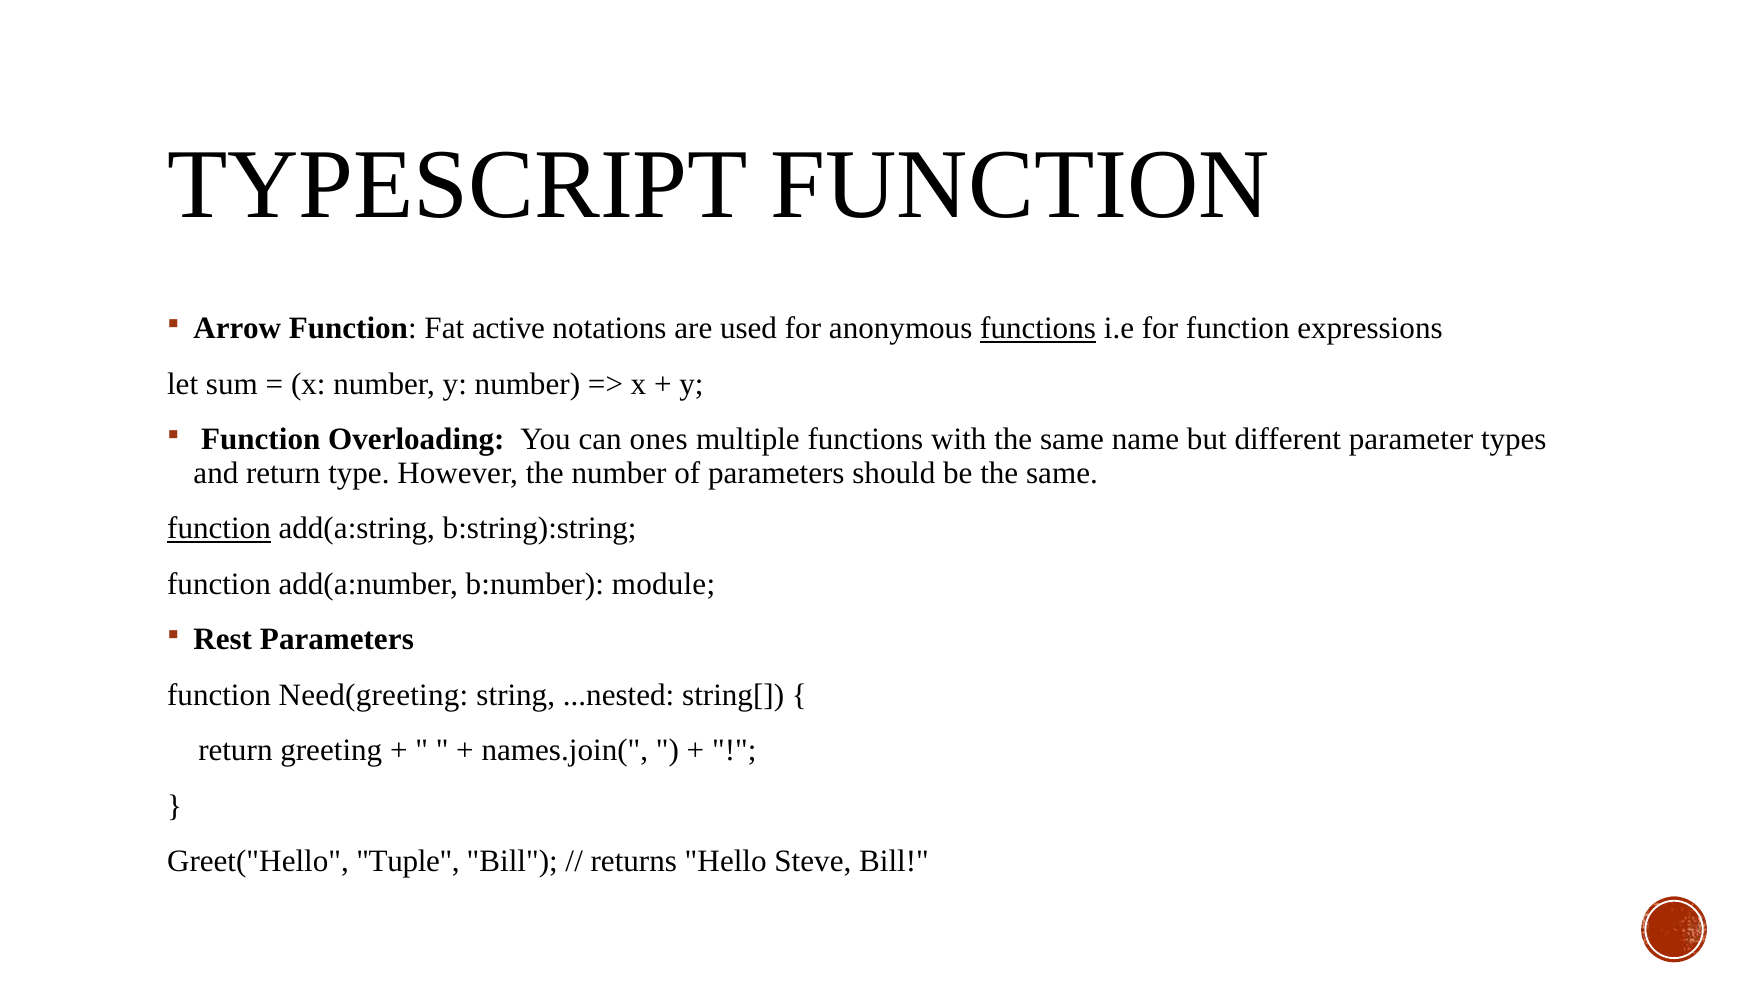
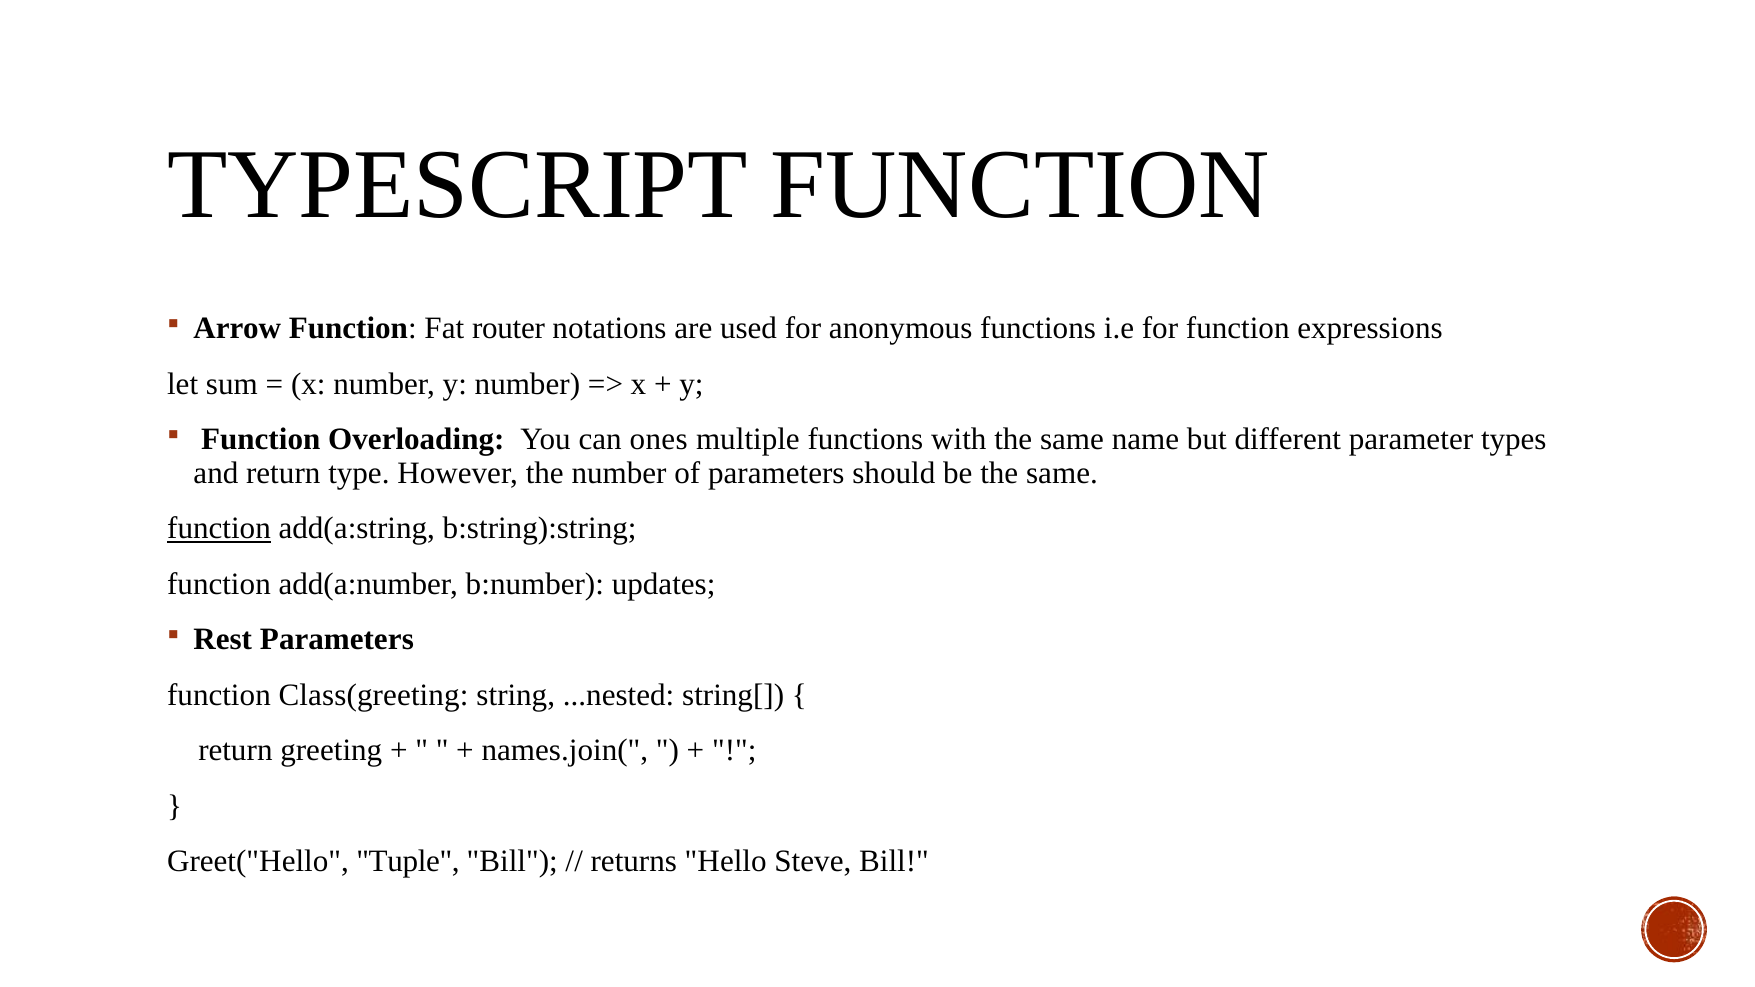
active: active -> router (508, 329)
functions underline: present -> none (1038, 329)
module: module -> updates (664, 584)
Need(greeting: Need(greeting -> Class(greeting (374, 695)
